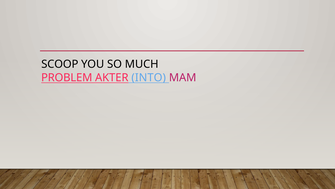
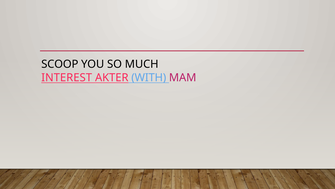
PROBLEM: PROBLEM -> INTEREST (67, 77)
INTO: INTO -> WITH (149, 77)
